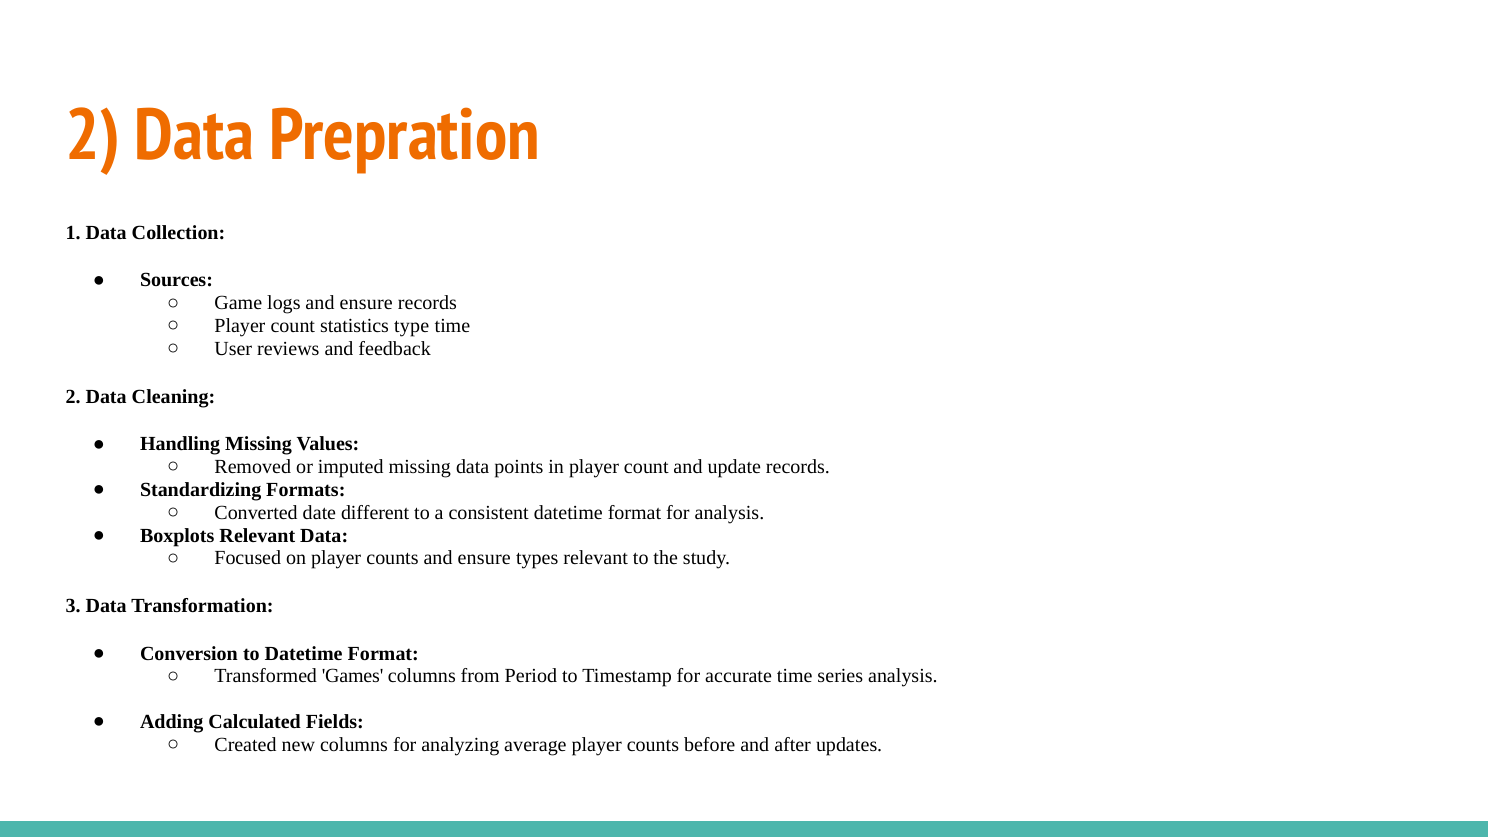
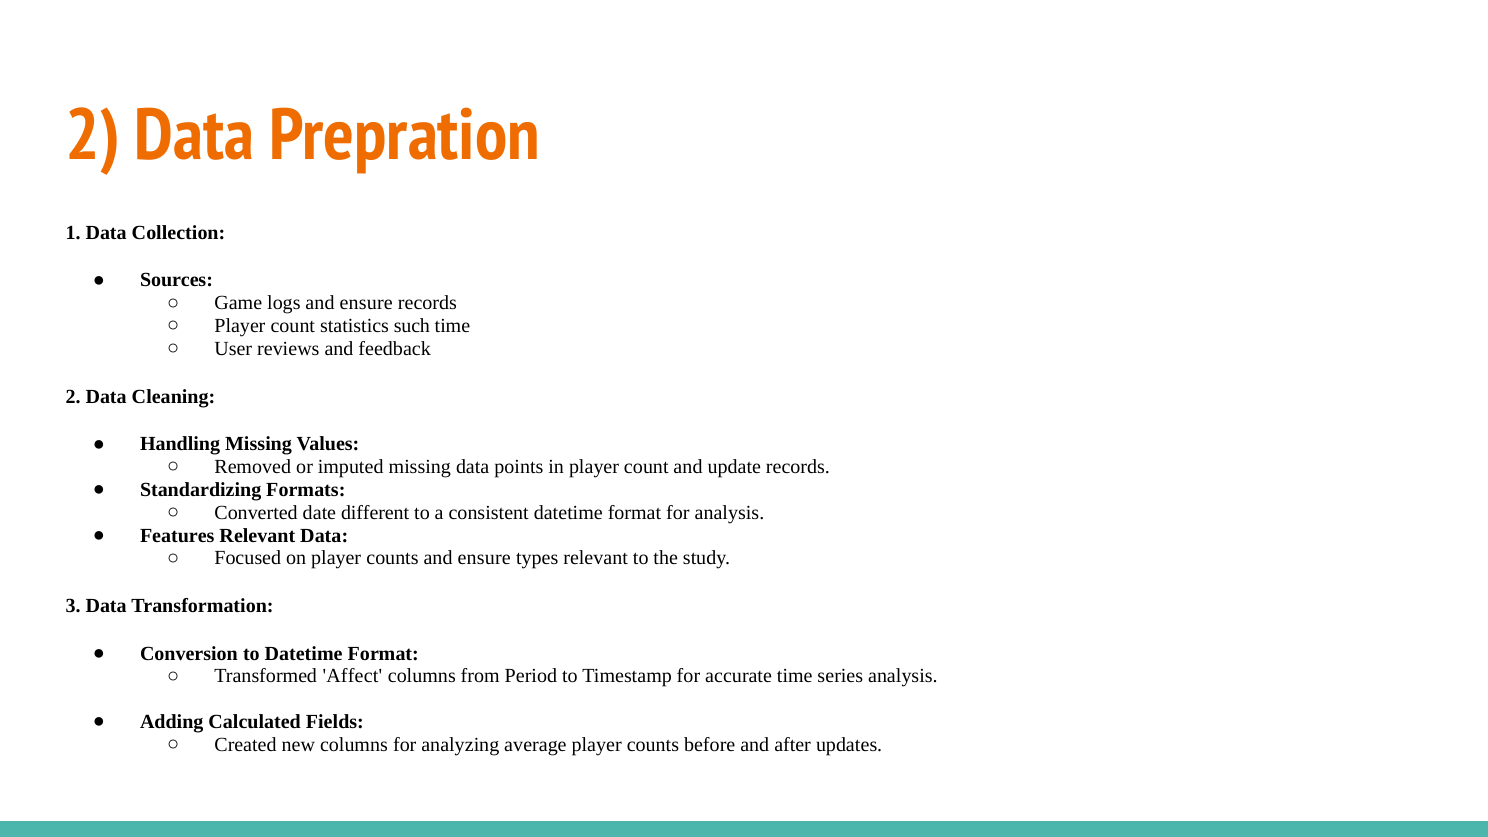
type: type -> such (412, 326)
Boxplots: Boxplots -> Features (177, 535)
Games: Games -> Affect (352, 676)
